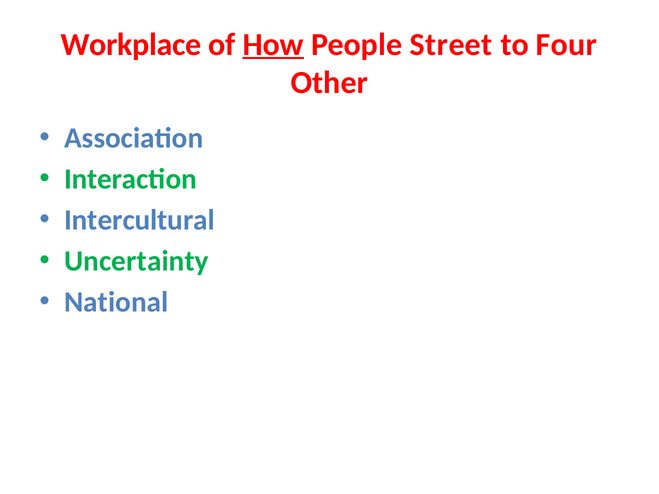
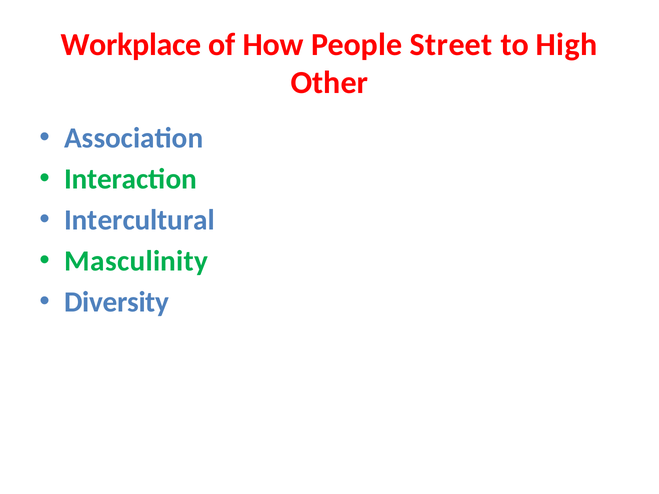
How underline: present -> none (273, 44)
Four: Four -> High (567, 44)
Uncertainty: Uncertainty -> Masculinity (136, 261)
National: National -> Diversity (117, 302)
